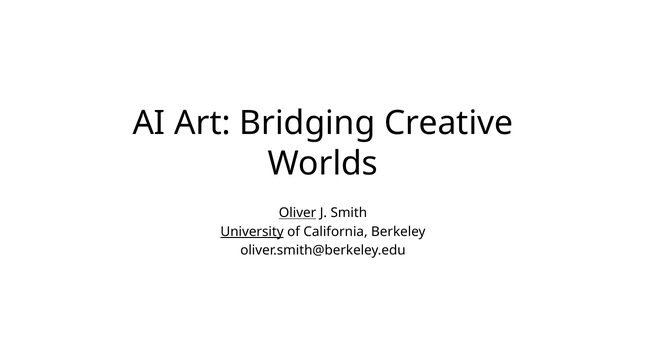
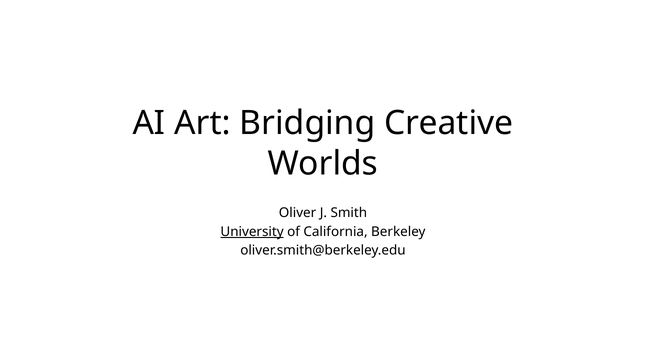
Oliver underline: present -> none (298, 213)
